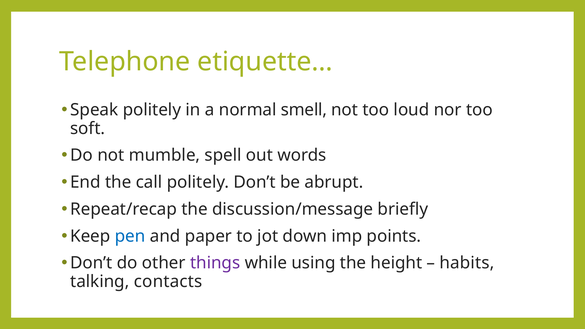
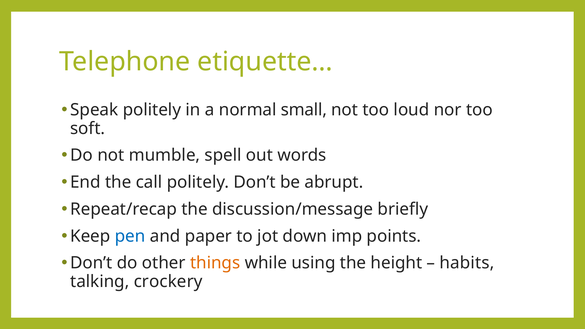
smell: smell -> small (304, 110)
things colour: purple -> orange (215, 263)
contacts: contacts -> crockery (168, 281)
